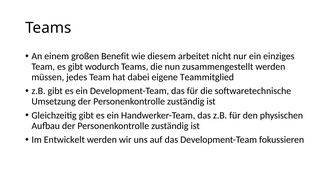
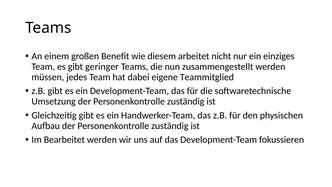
wodurch: wodurch -> geringer (102, 67)
Entwickelt: Entwickelt -> Bearbeitet (64, 140)
